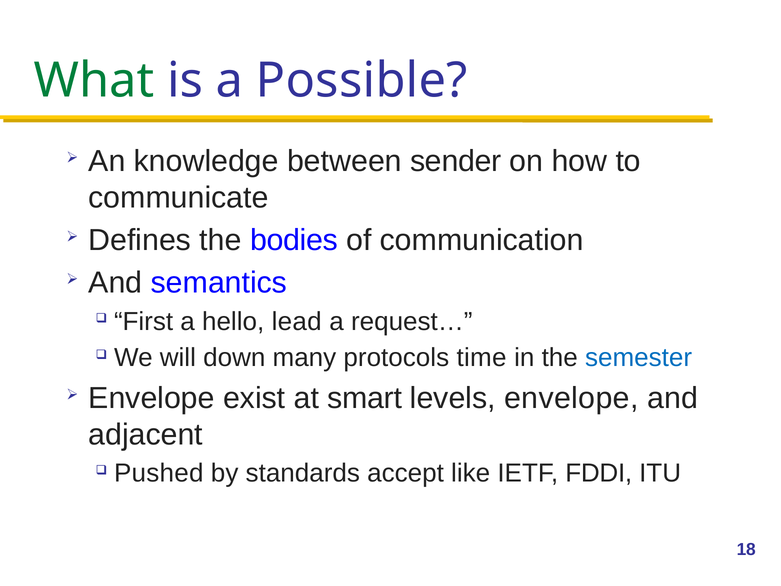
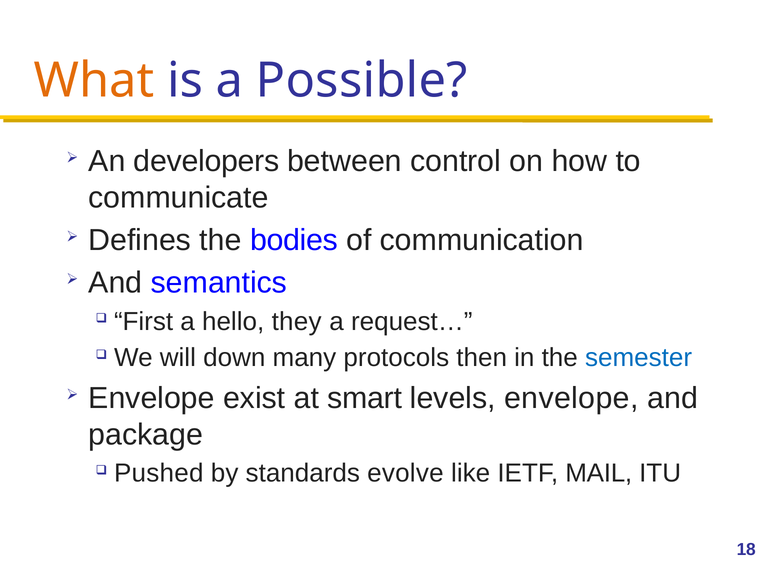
What colour: green -> orange (94, 81)
knowledge: knowledge -> developers (206, 161)
sender: sender -> control (456, 161)
lead: lead -> they (297, 321)
time: time -> then (482, 358)
adjacent: adjacent -> package (146, 434)
accept: accept -> evolve (405, 473)
FDDI: FDDI -> MAIL (599, 473)
